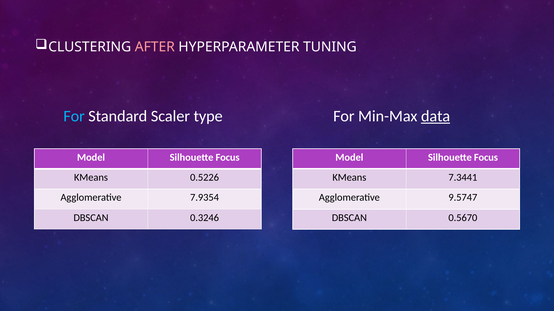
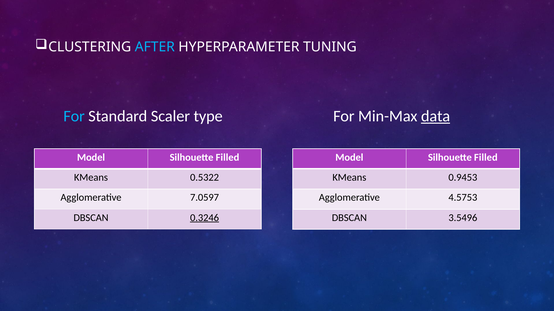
AFTER colour: pink -> light blue (155, 47)
Focus: Focus -> Filled (227, 158)
Focus: Focus -> Filled (486, 158)
7.3441: 7.3441 -> 0.9453 (463, 178)
0.5226: 0.5226 -> 0.5322 (205, 178)
7.9354: 7.9354 -> 7.0597 (205, 198)
9.5747: 9.5747 -> 4.5753 (463, 198)
0.3246 underline: none -> present (205, 218)
0.5670: 0.5670 -> 3.5496 (463, 218)
